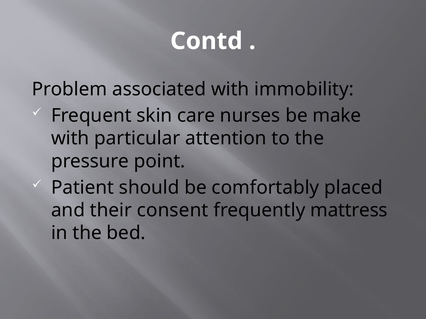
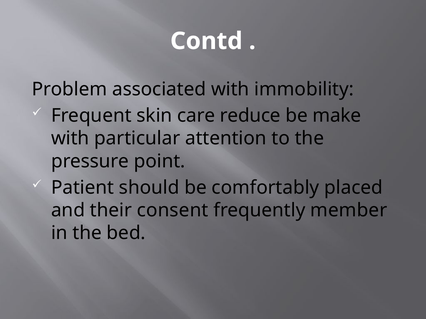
nurses: nurses -> reduce (250, 116)
mattress: mattress -> member (349, 211)
